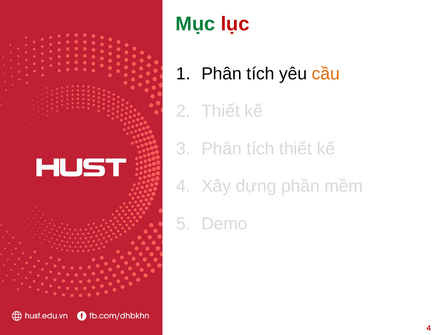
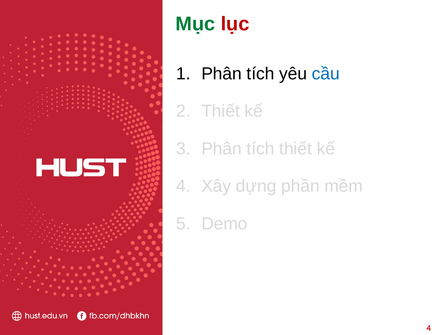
cầu colour: orange -> blue (326, 74)
